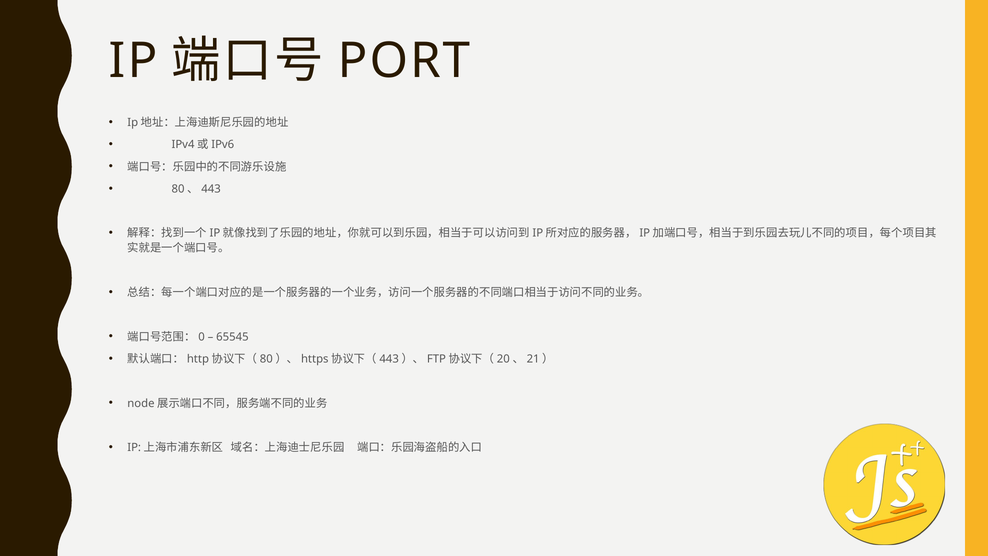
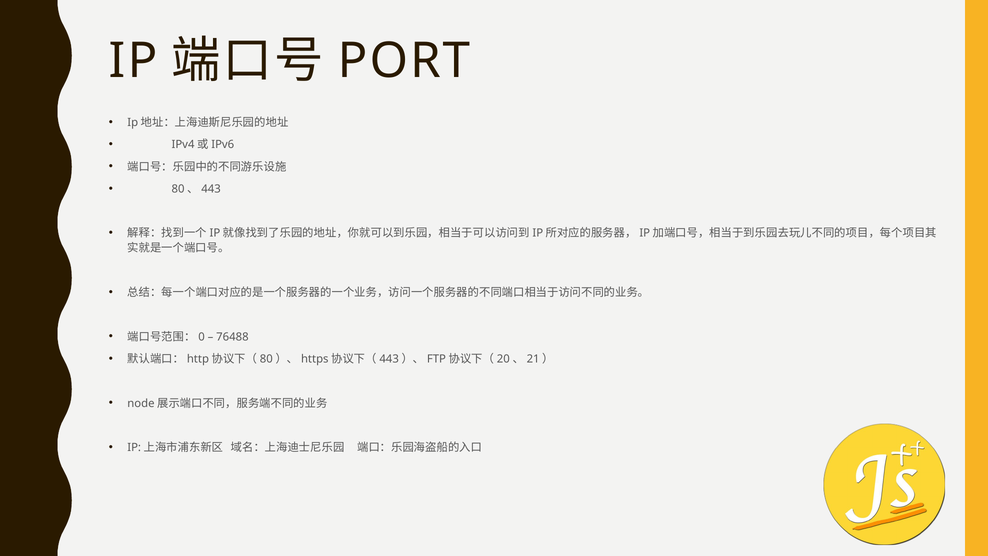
65545: 65545 -> 76488 (232, 337)
